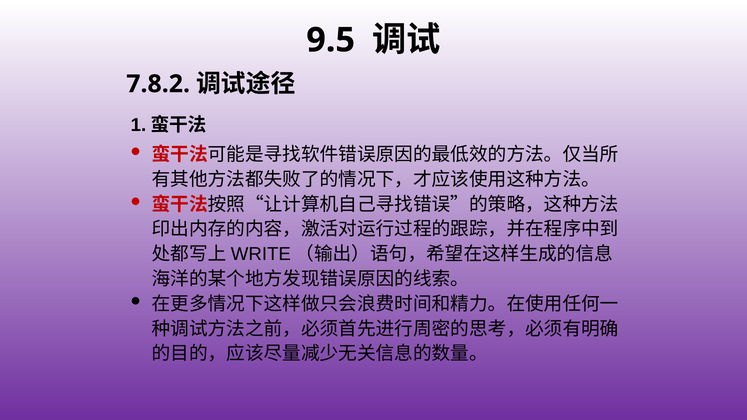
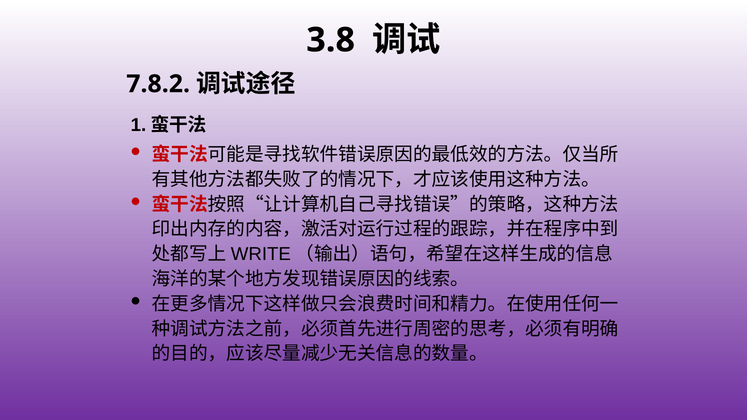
9.5: 9.5 -> 3.8 (331, 40)
